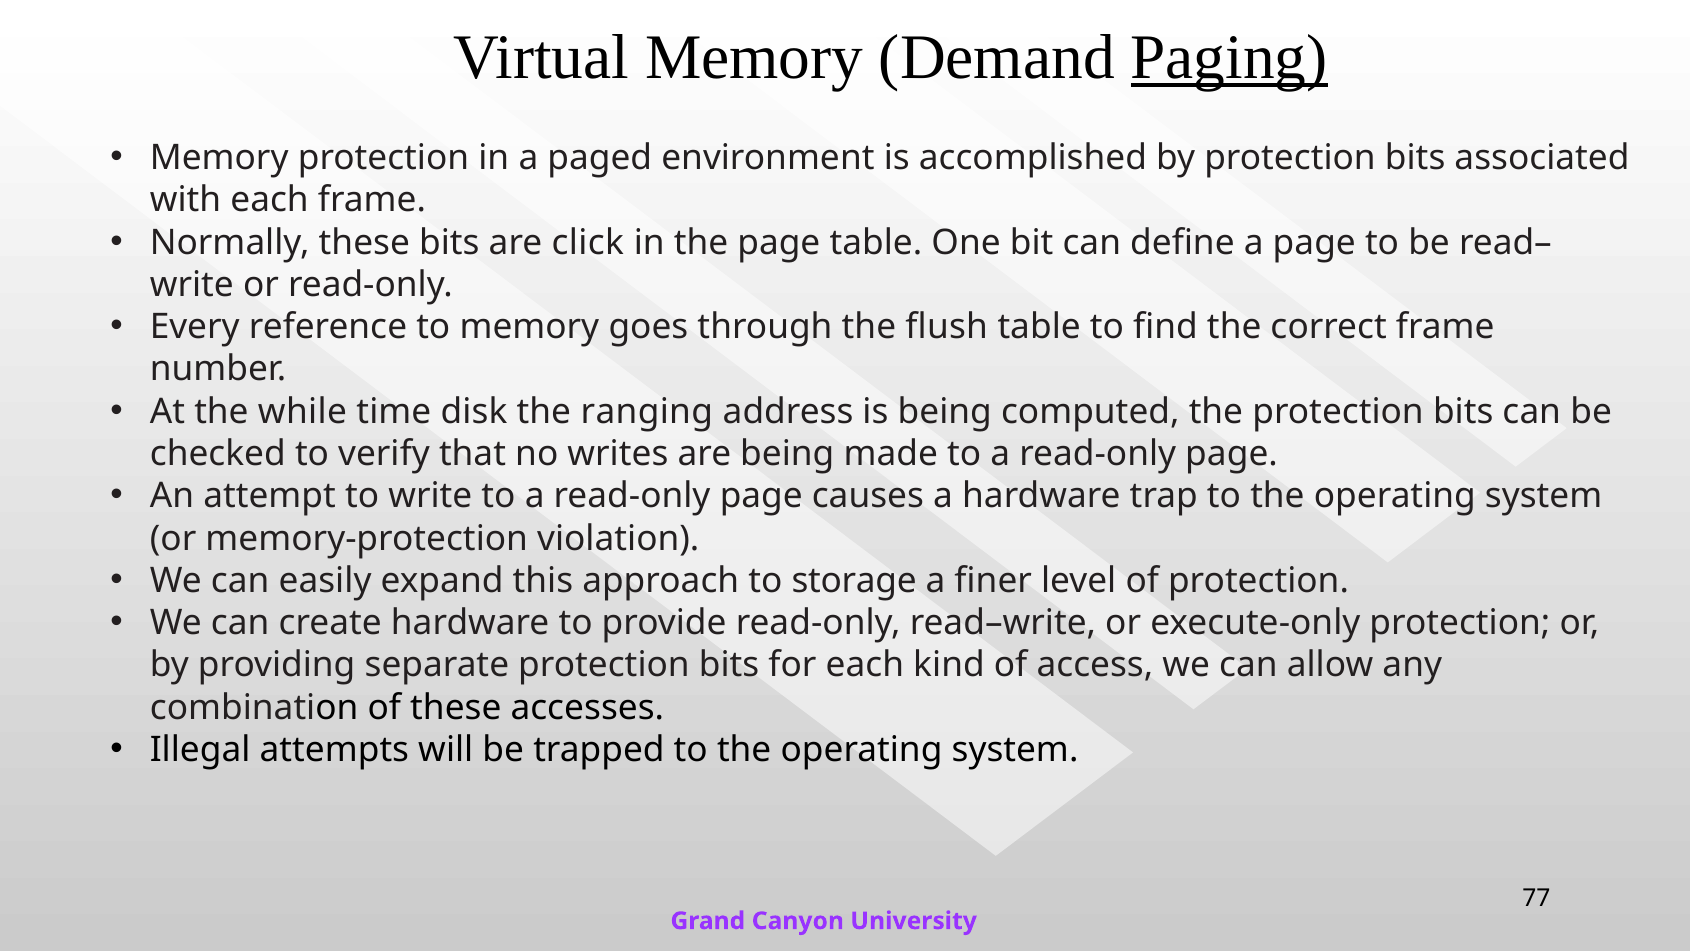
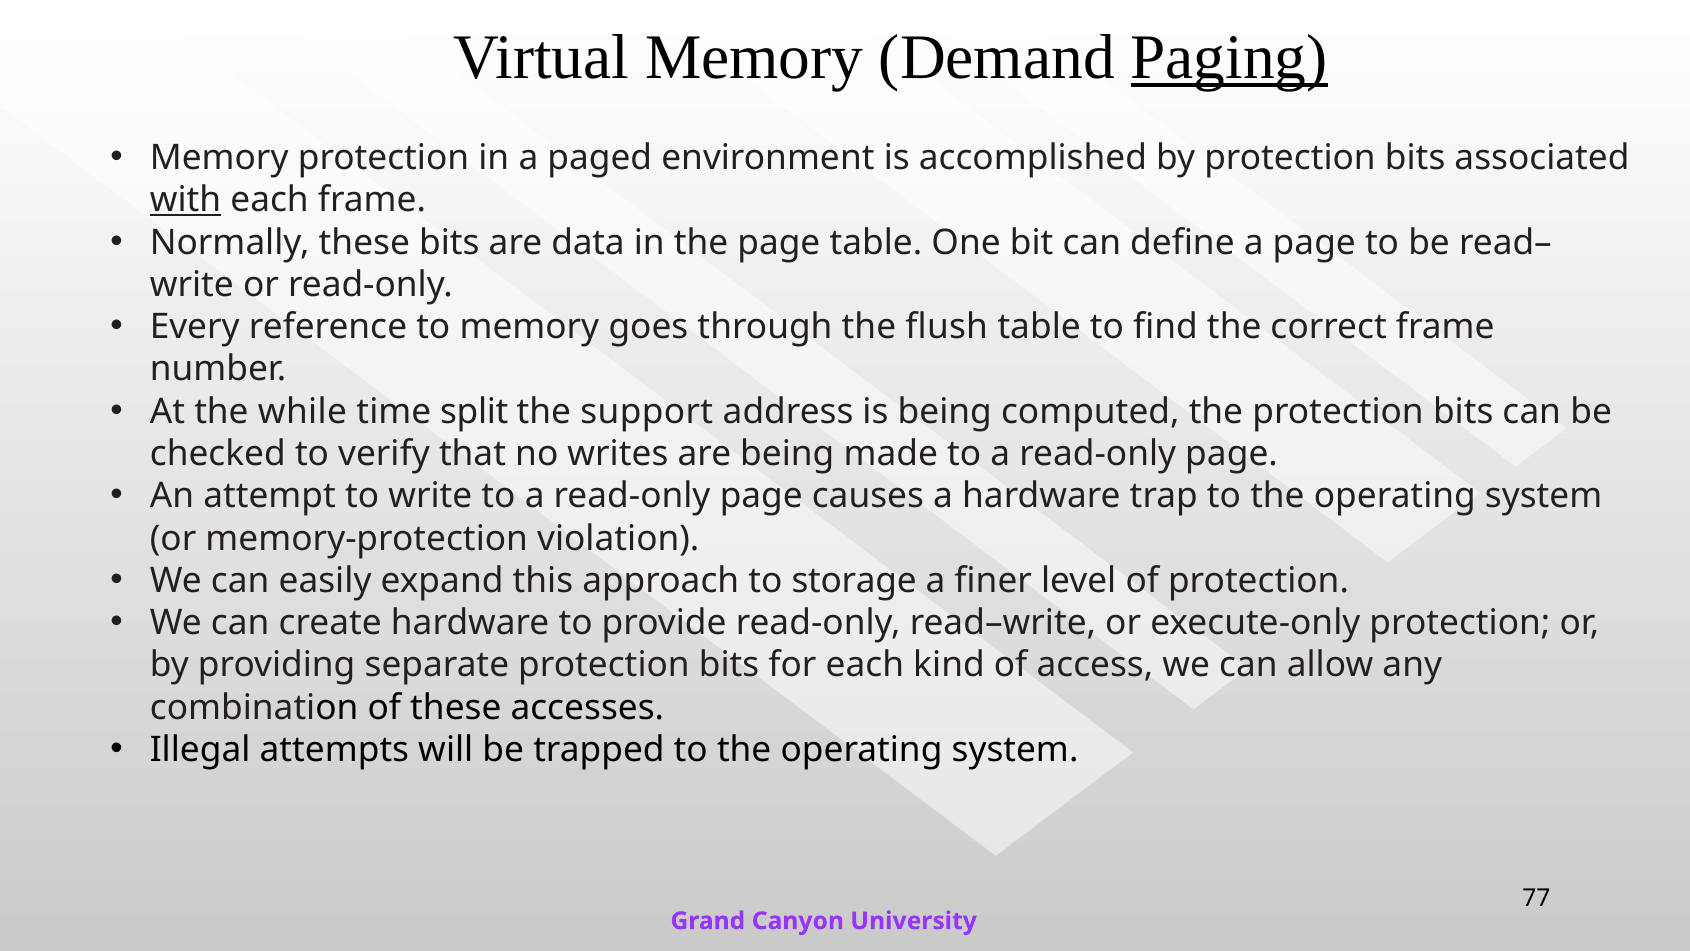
with underline: none -> present (186, 200)
click: click -> data (588, 242)
disk: disk -> split (474, 411)
ranging: ranging -> support (647, 411)
